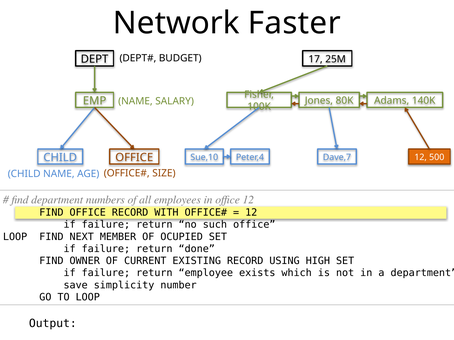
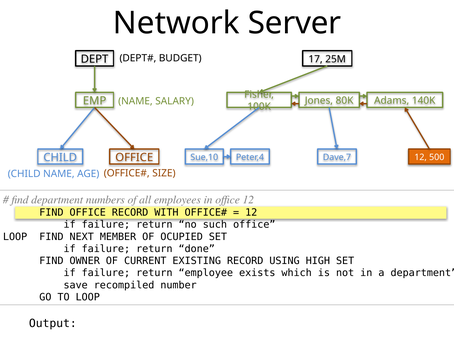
Faster: Faster -> Server (295, 23)
simplicity: simplicity -> recompiled (124, 285)
